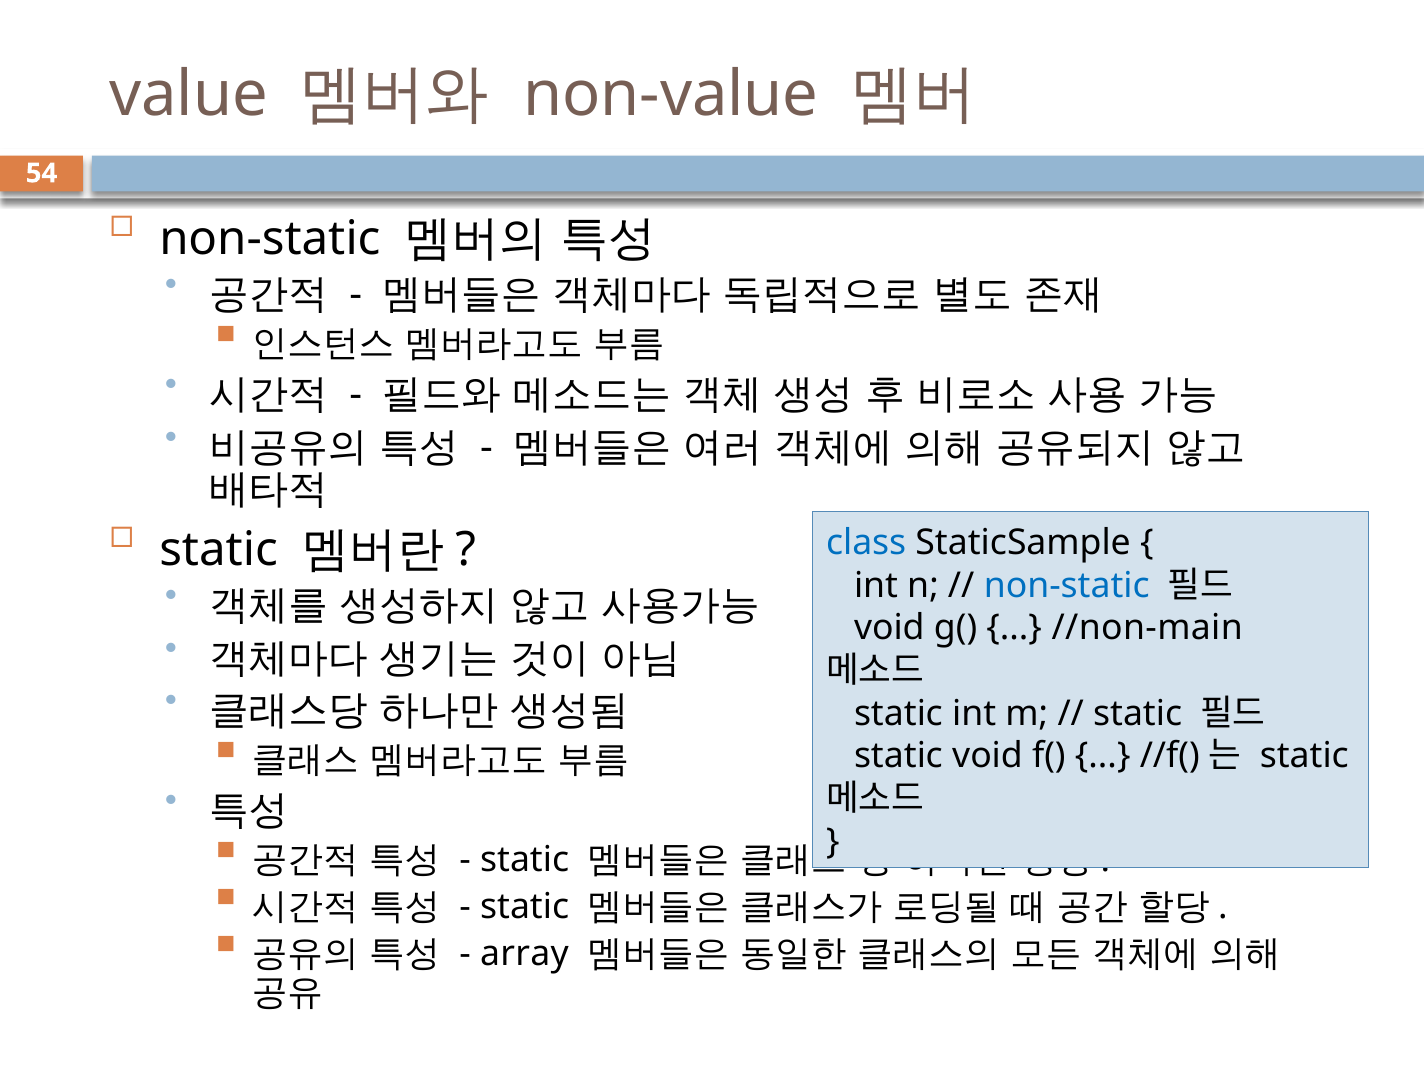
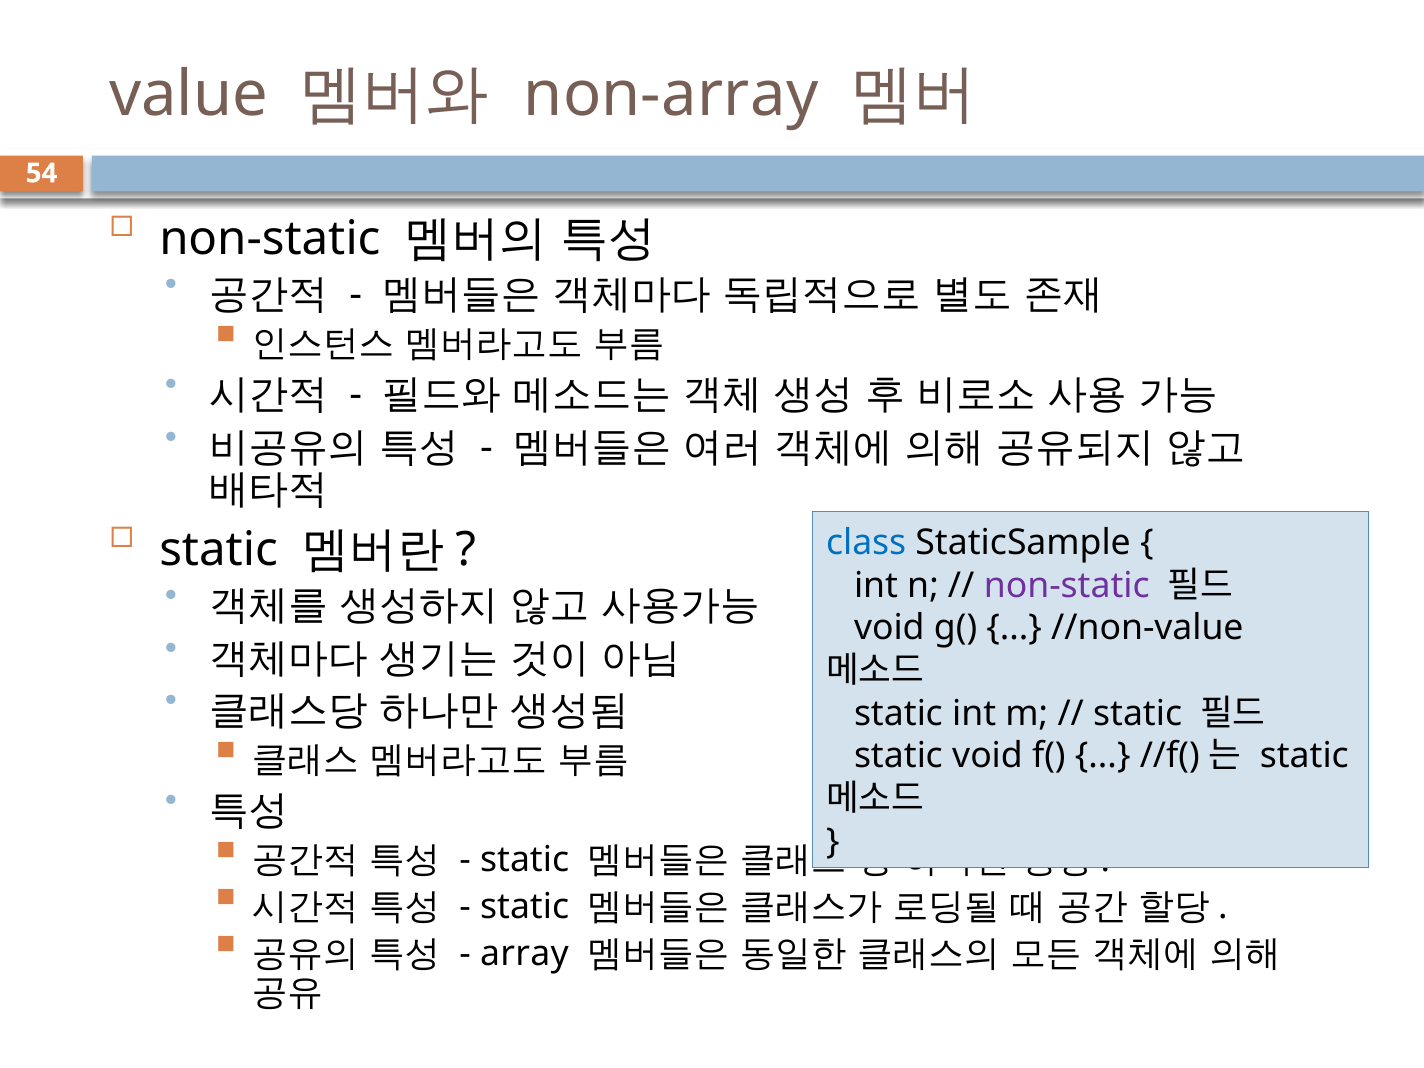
non-value: non-value -> non-array (671, 94)
non-static colour: blue -> purple (1067, 585)
//non-main: //non-main -> //non-value (1147, 628)
